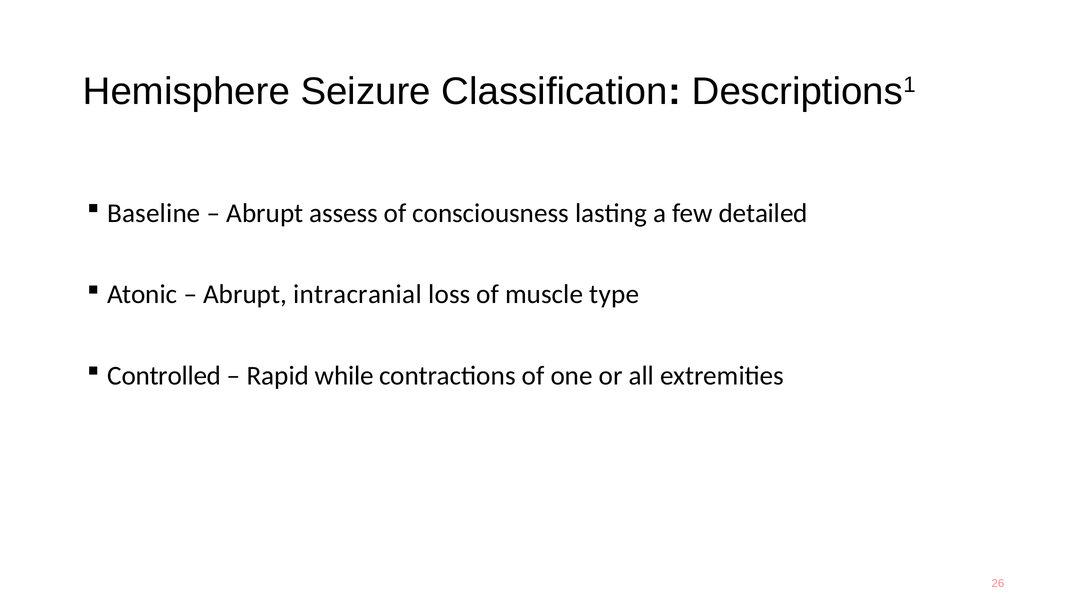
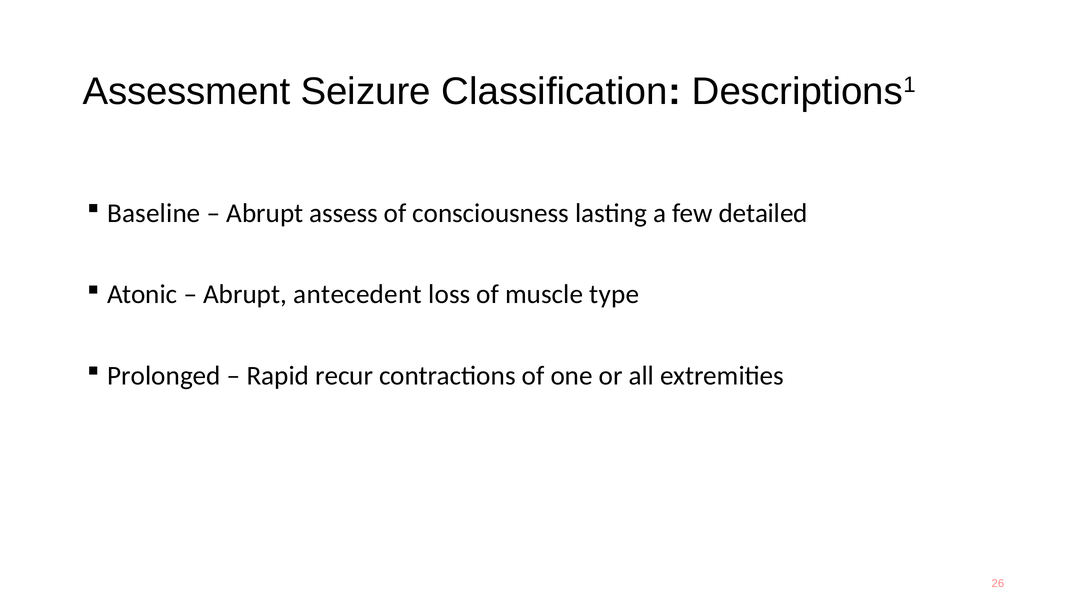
Hemisphere: Hemisphere -> Assessment (187, 91)
intracranial: intracranial -> antecedent (358, 295)
Controlled: Controlled -> Prolonged (164, 376)
while: while -> recur (344, 376)
